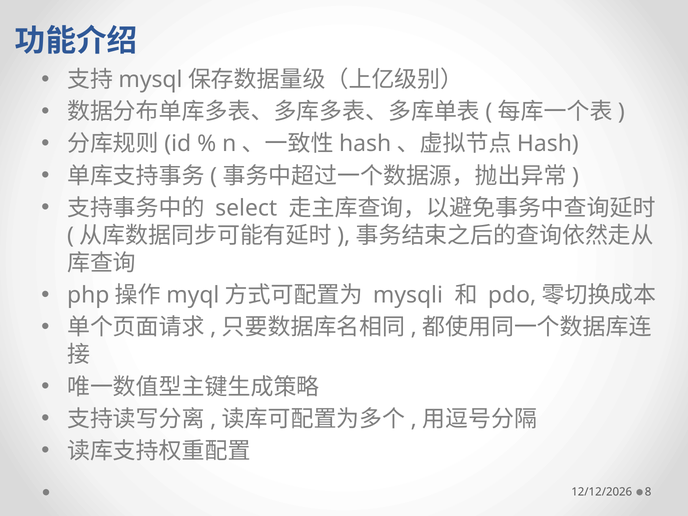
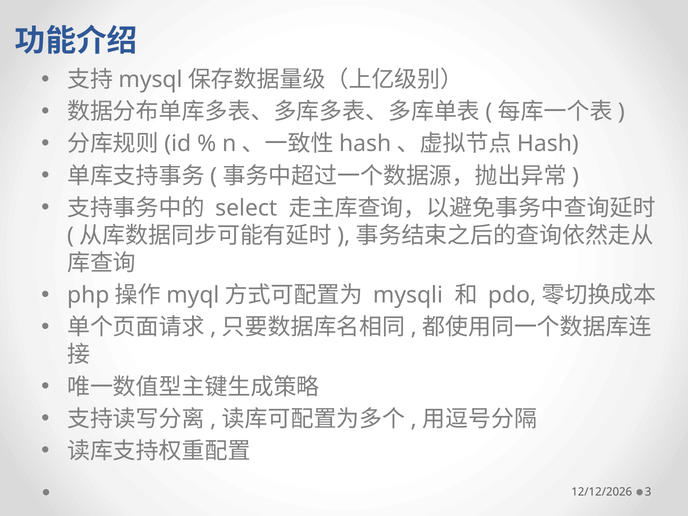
8: 8 -> 3 (648, 492)
